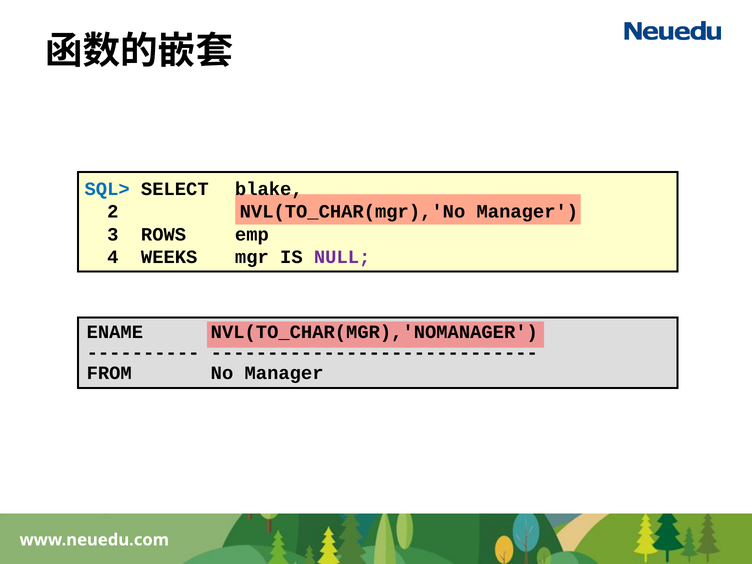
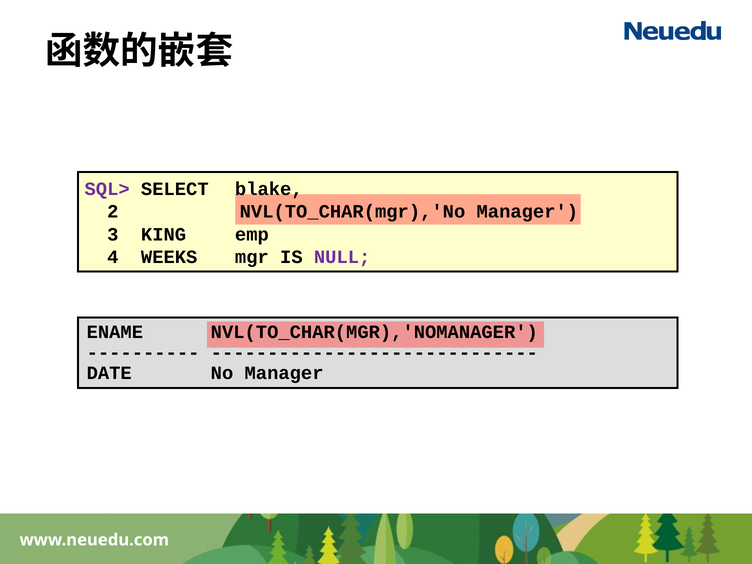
SQL> colour: blue -> purple (107, 189)
ROWS: ROWS -> KING (164, 234)
FROM: FROM -> DATE (109, 373)
